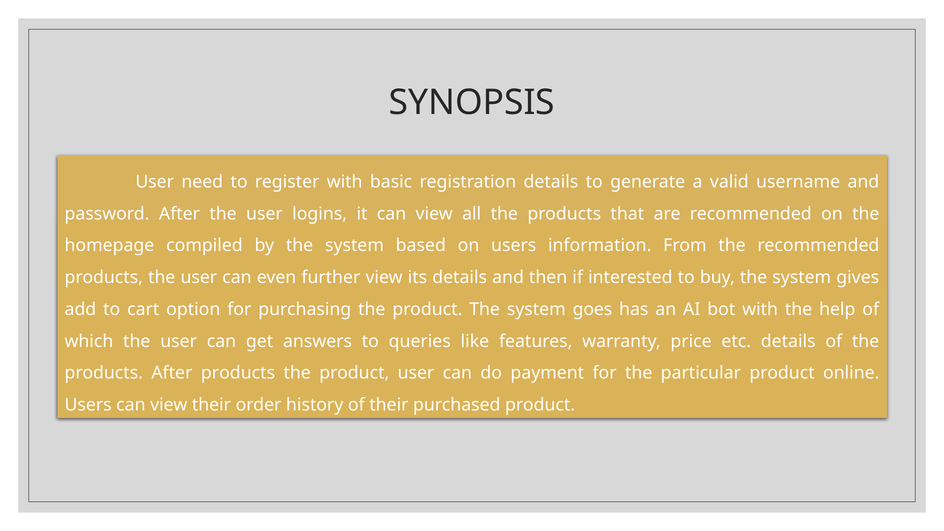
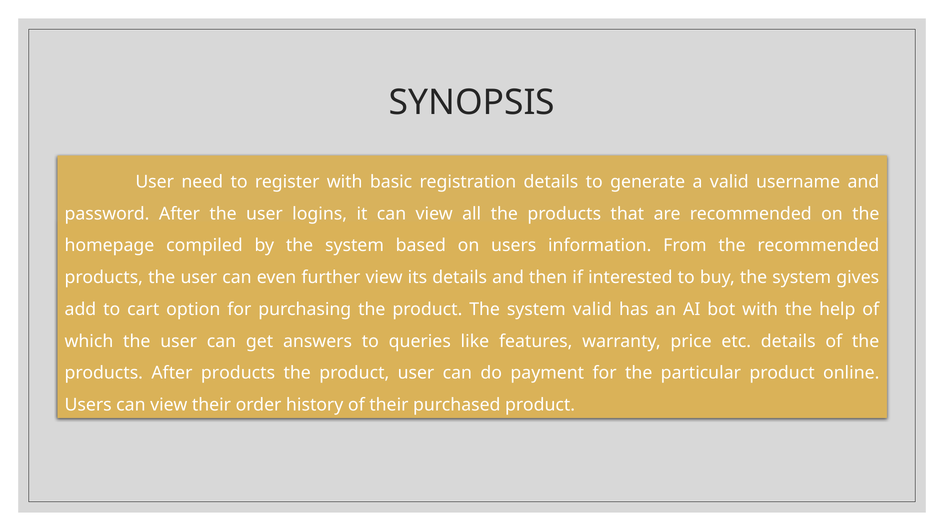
system goes: goes -> valid (592, 309)
